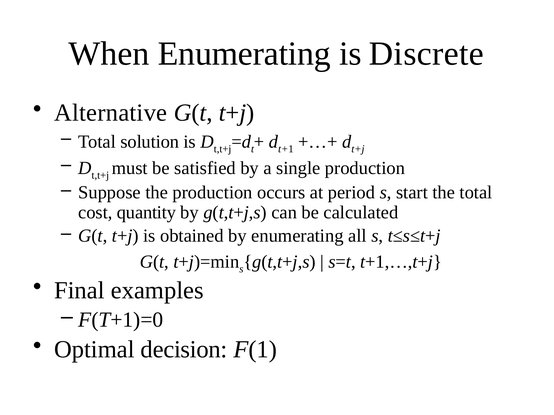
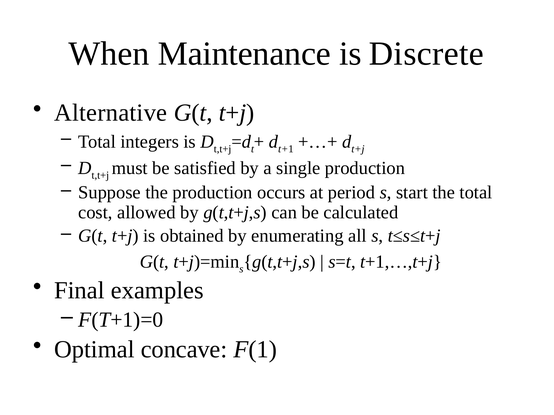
When Enumerating: Enumerating -> Maintenance (244, 54)
solution: solution -> integers (150, 142)
quantity: quantity -> allowed (146, 213)
decision: decision -> concave (184, 350)
